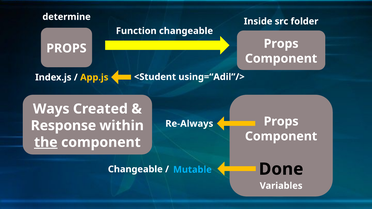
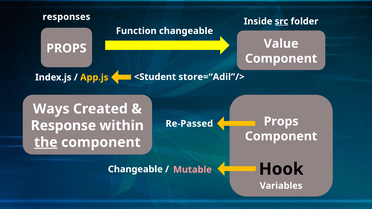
determine: determine -> responses (66, 17)
src underline: none -> present (282, 21)
Props: Props -> Value (281, 44)
using=“Adil”/>: using=“Adil”/> -> store=“Adil”/> (211, 77)
Re-Always: Re-Always -> Re-Passed (189, 124)
Done: Done -> Hook (281, 169)
Mutable colour: light blue -> pink (192, 170)
